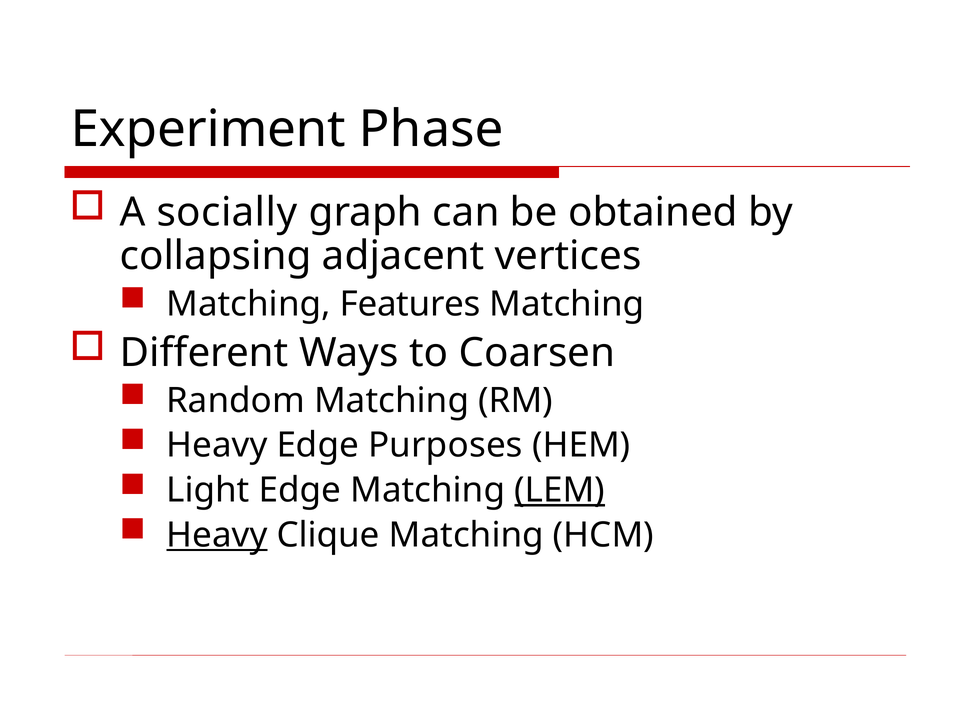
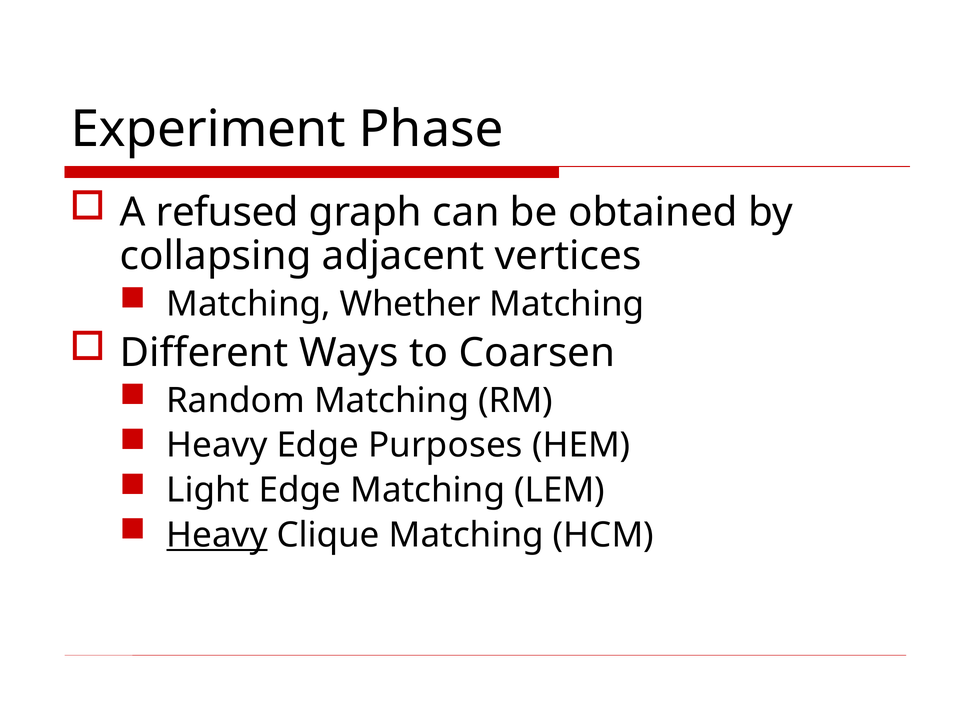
socially: socially -> refused (227, 213)
Features: Features -> Whether (410, 304)
LEM underline: present -> none (560, 490)
